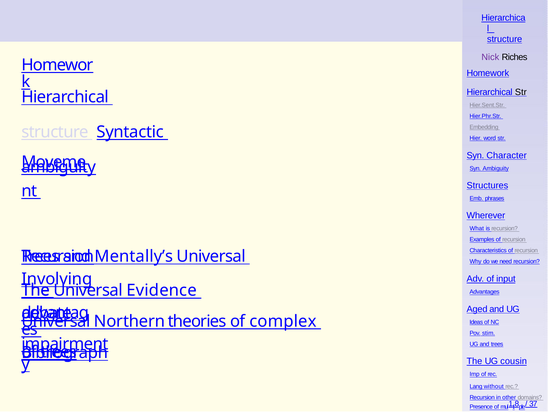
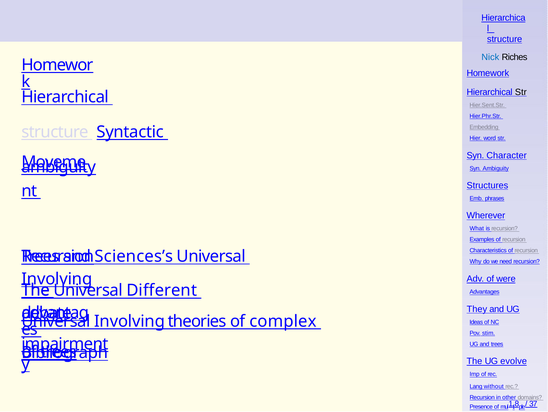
Nick colour: purple -> blue (490, 57)
Mentally’s: Mentally’s -> Sciences’s (134, 256)
input: input -> were (506, 278)
Evidence: Evidence -> Different (162, 290)
Aged: Aged -> They (477, 309)
Northern: Northern -> Involving (130, 321)
cousin: cousin -> evolve (514, 361)
